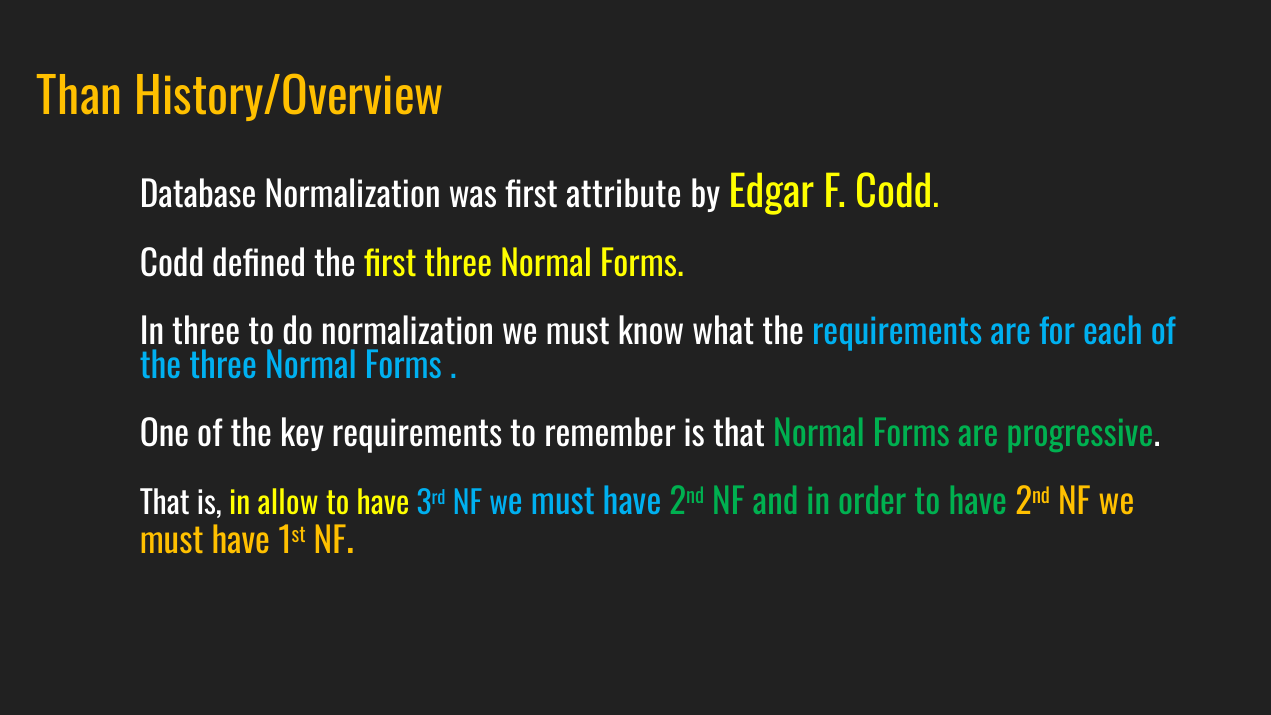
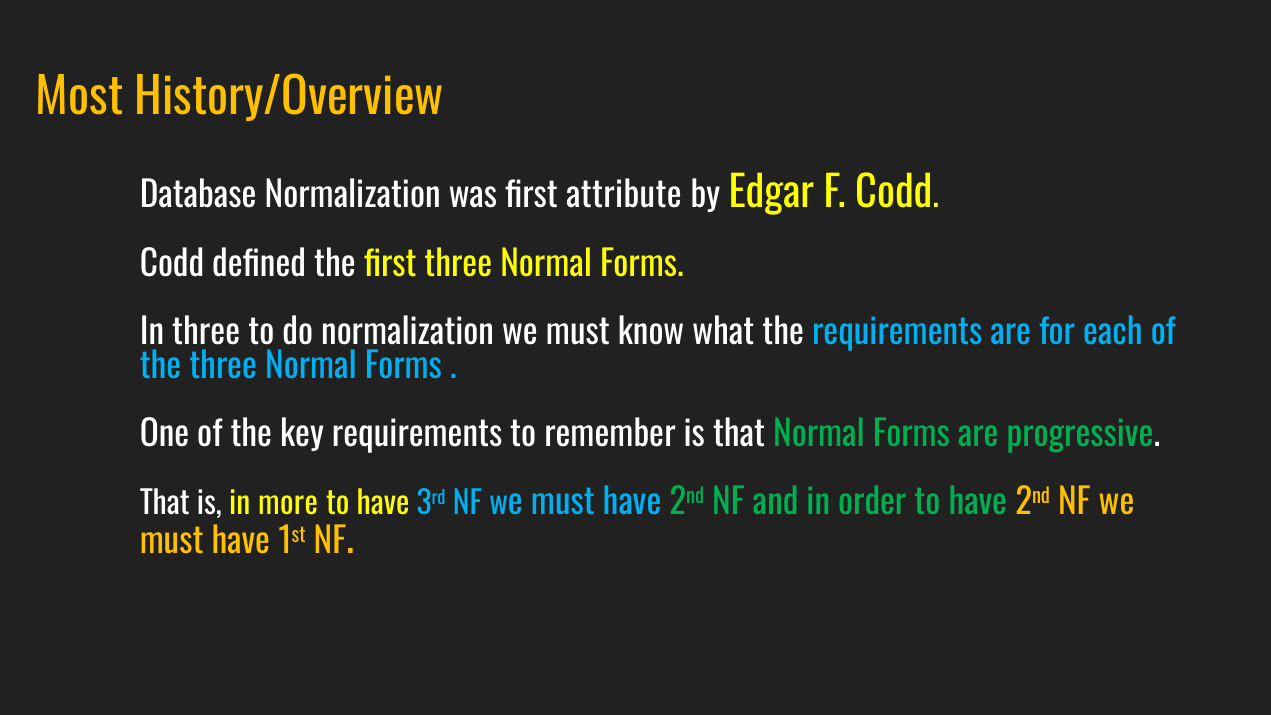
Than: Than -> Most (80, 98)
allow: allow -> more (288, 504)
